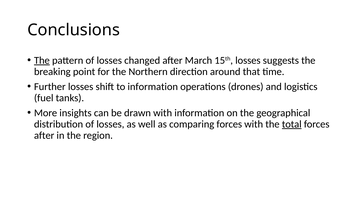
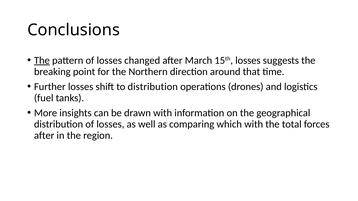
to information: information -> distribution (153, 87)
comparing forces: forces -> which (229, 124)
total underline: present -> none (292, 124)
